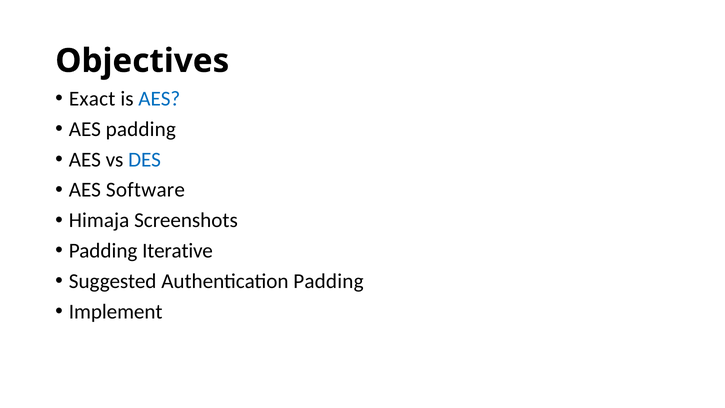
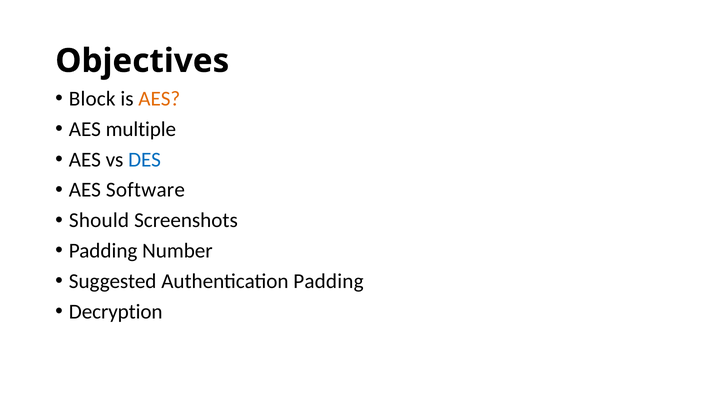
Exact: Exact -> Block (92, 99)
AES colour: blue -> orange (159, 99)
AES padding: padding -> multiple (141, 129)
Himaja: Himaja -> Should (99, 220)
Iterative: Iterative -> Number (177, 251)
Implement: Implement -> Decryption (116, 312)
